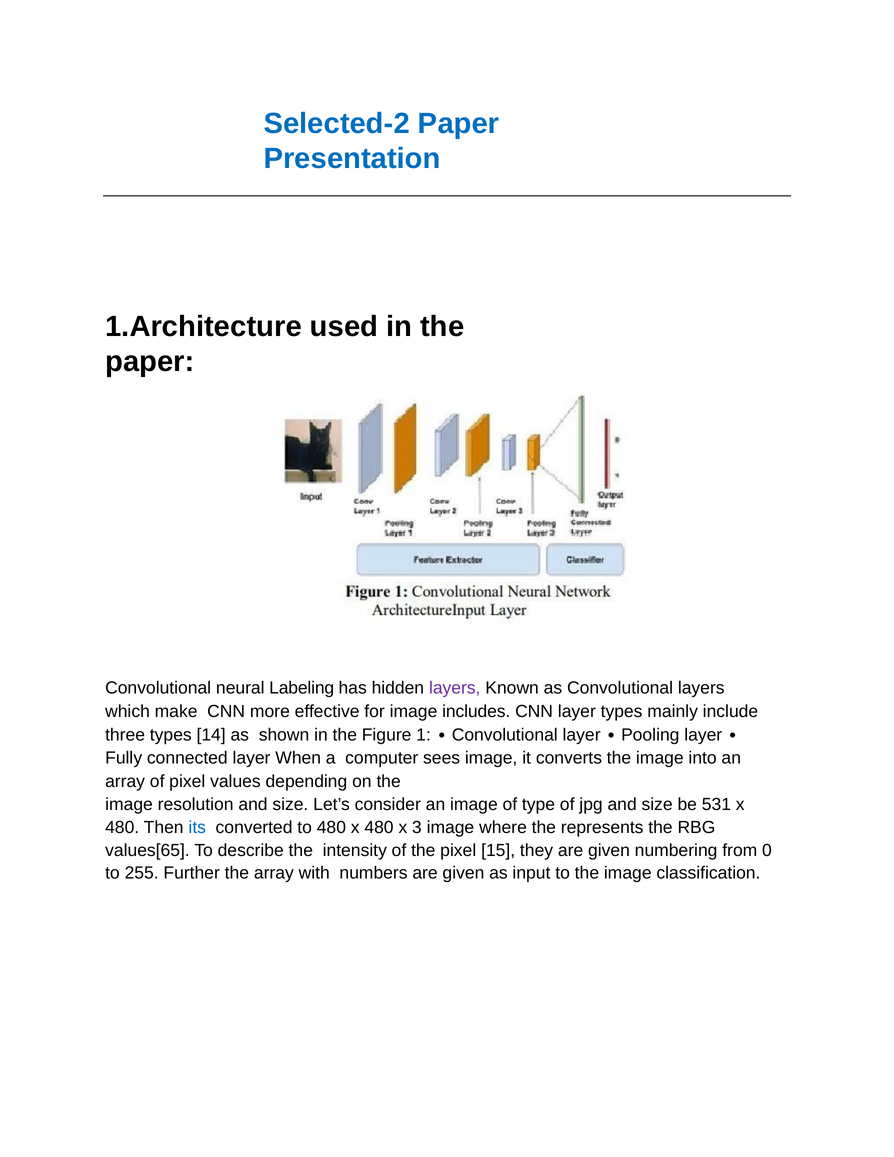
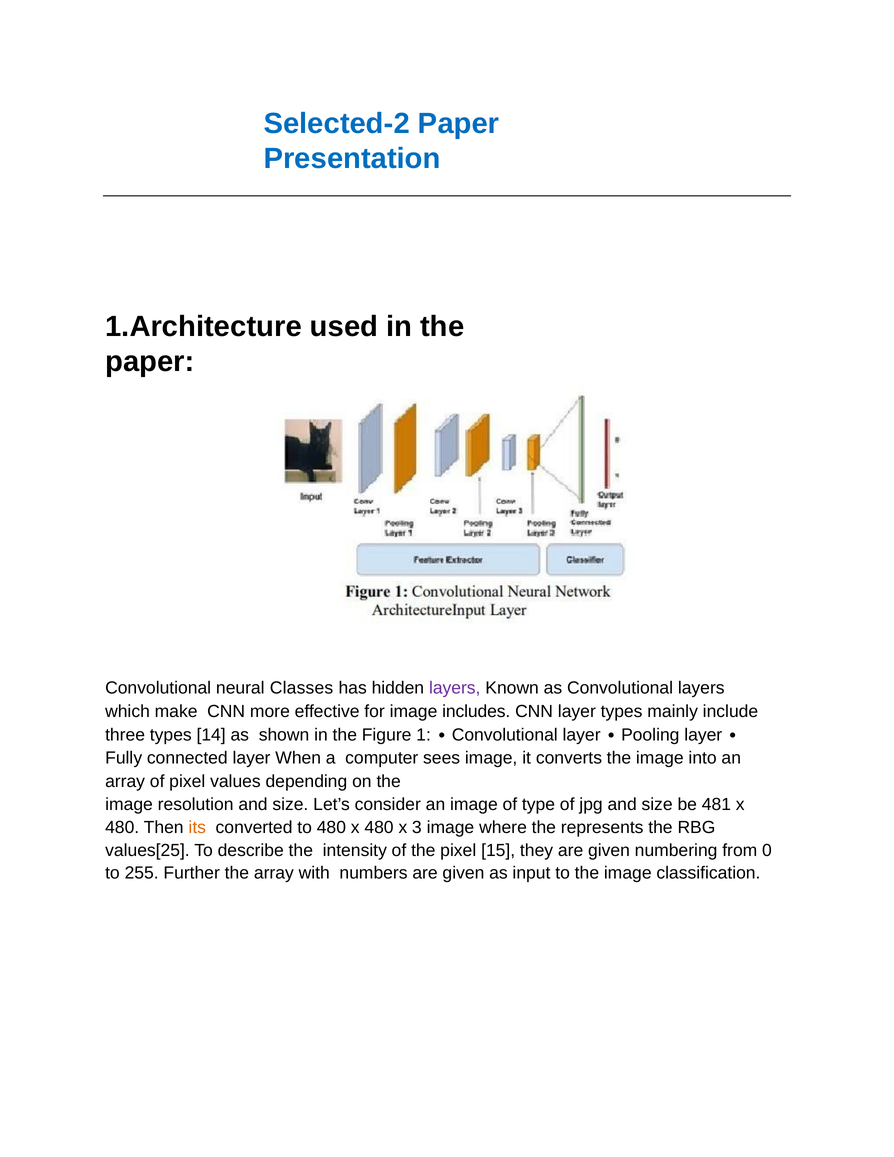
Labeling: Labeling -> Classes (302, 688)
531: 531 -> 481 (716, 804)
its colour: blue -> orange (197, 827)
values[65: values[65 -> values[25 (147, 850)
